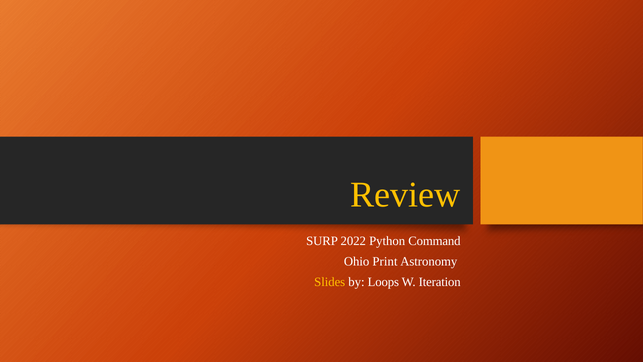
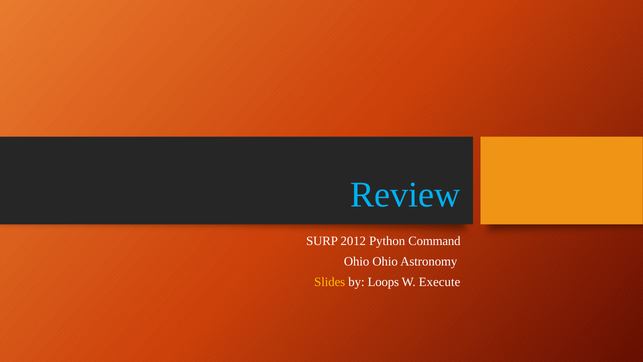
Review colour: yellow -> light blue (405, 194)
2022: 2022 -> 2012 (353, 241)
Ohio Print: Print -> Ohio (385, 261)
Iteration: Iteration -> Execute (440, 282)
